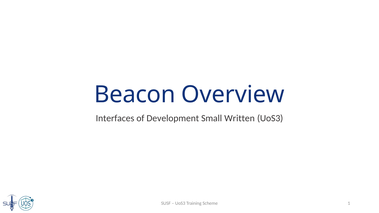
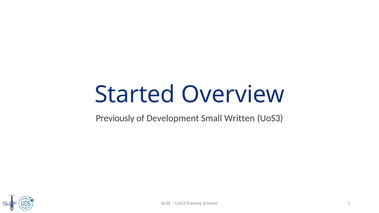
Beacon: Beacon -> Started (135, 95)
Interfaces: Interfaces -> Previously (115, 118)
